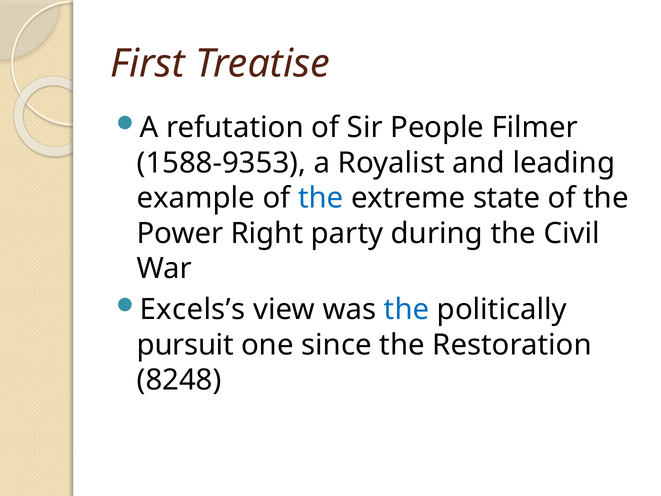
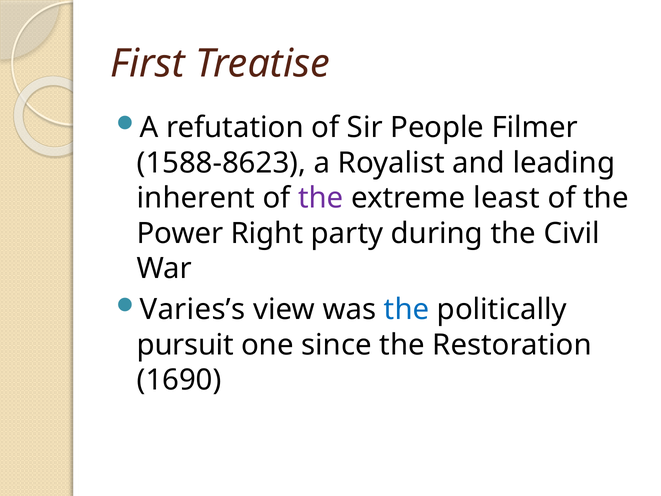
1588-9353: 1588-9353 -> 1588-8623 (221, 163)
example: example -> inherent (196, 198)
the colour: blue -> purple (321, 198)
state: state -> least (506, 198)
Excels’s: Excels’s -> Varies’s (193, 309)
8248: 8248 -> 1690 (179, 380)
